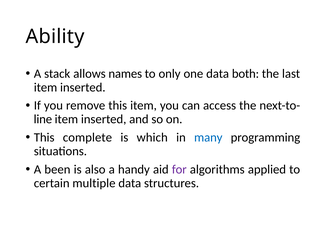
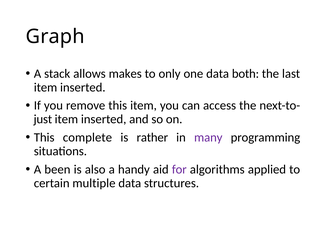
Ability: Ability -> Graph (55, 37)
names: names -> makes (125, 73)
line: line -> just (43, 119)
which: which -> rather (152, 137)
many colour: blue -> purple (208, 137)
